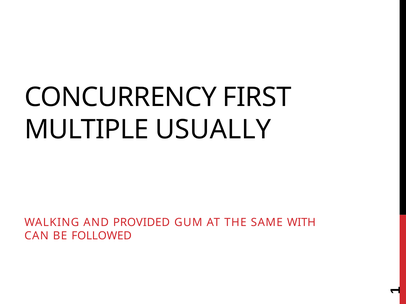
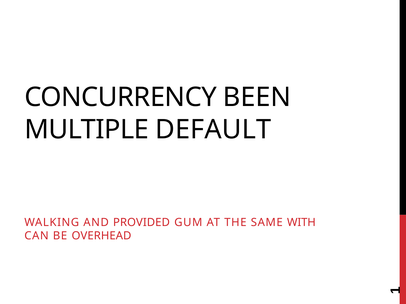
FIRST: FIRST -> BEEN (257, 97)
USUALLY: USUALLY -> DEFAULT (213, 130)
FOLLOWED: FOLLOWED -> OVERHEAD (102, 236)
